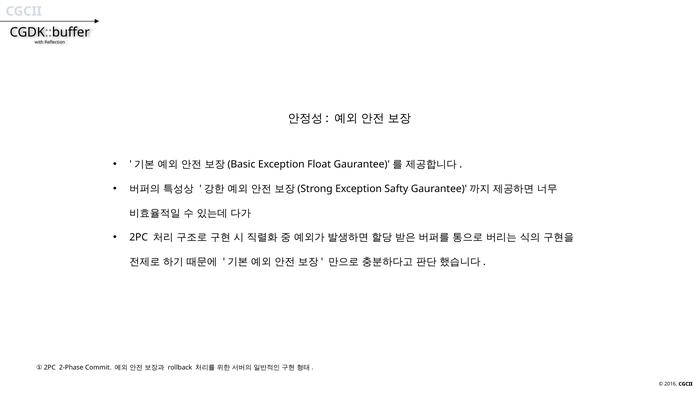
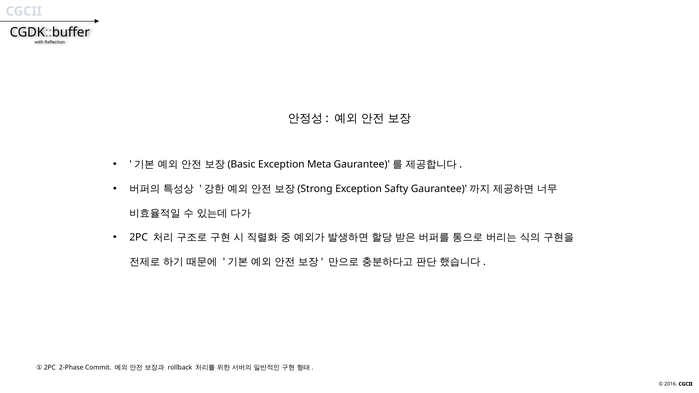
Float: Float -> Meta (319, 164)
